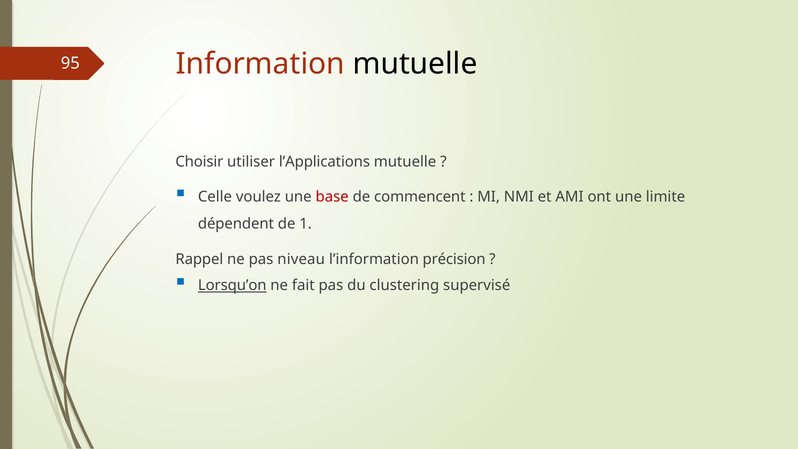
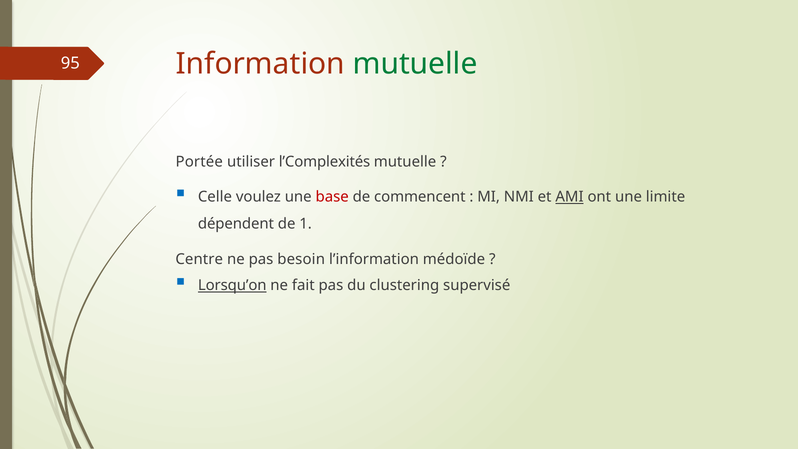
mutuelle colour: black -> green (415, 64)
Choisir: Choisir -> Portée (199, 162)
l’Applications: l’Applications -> l’Complexités (325, 162)
AMI underline: none -> present (570, 197)
Rappel: Rappel -> Centre (199, 259)
niveau: niveau -> besoin (301, 259)
précision: précision -> médoïde (454, 259)
